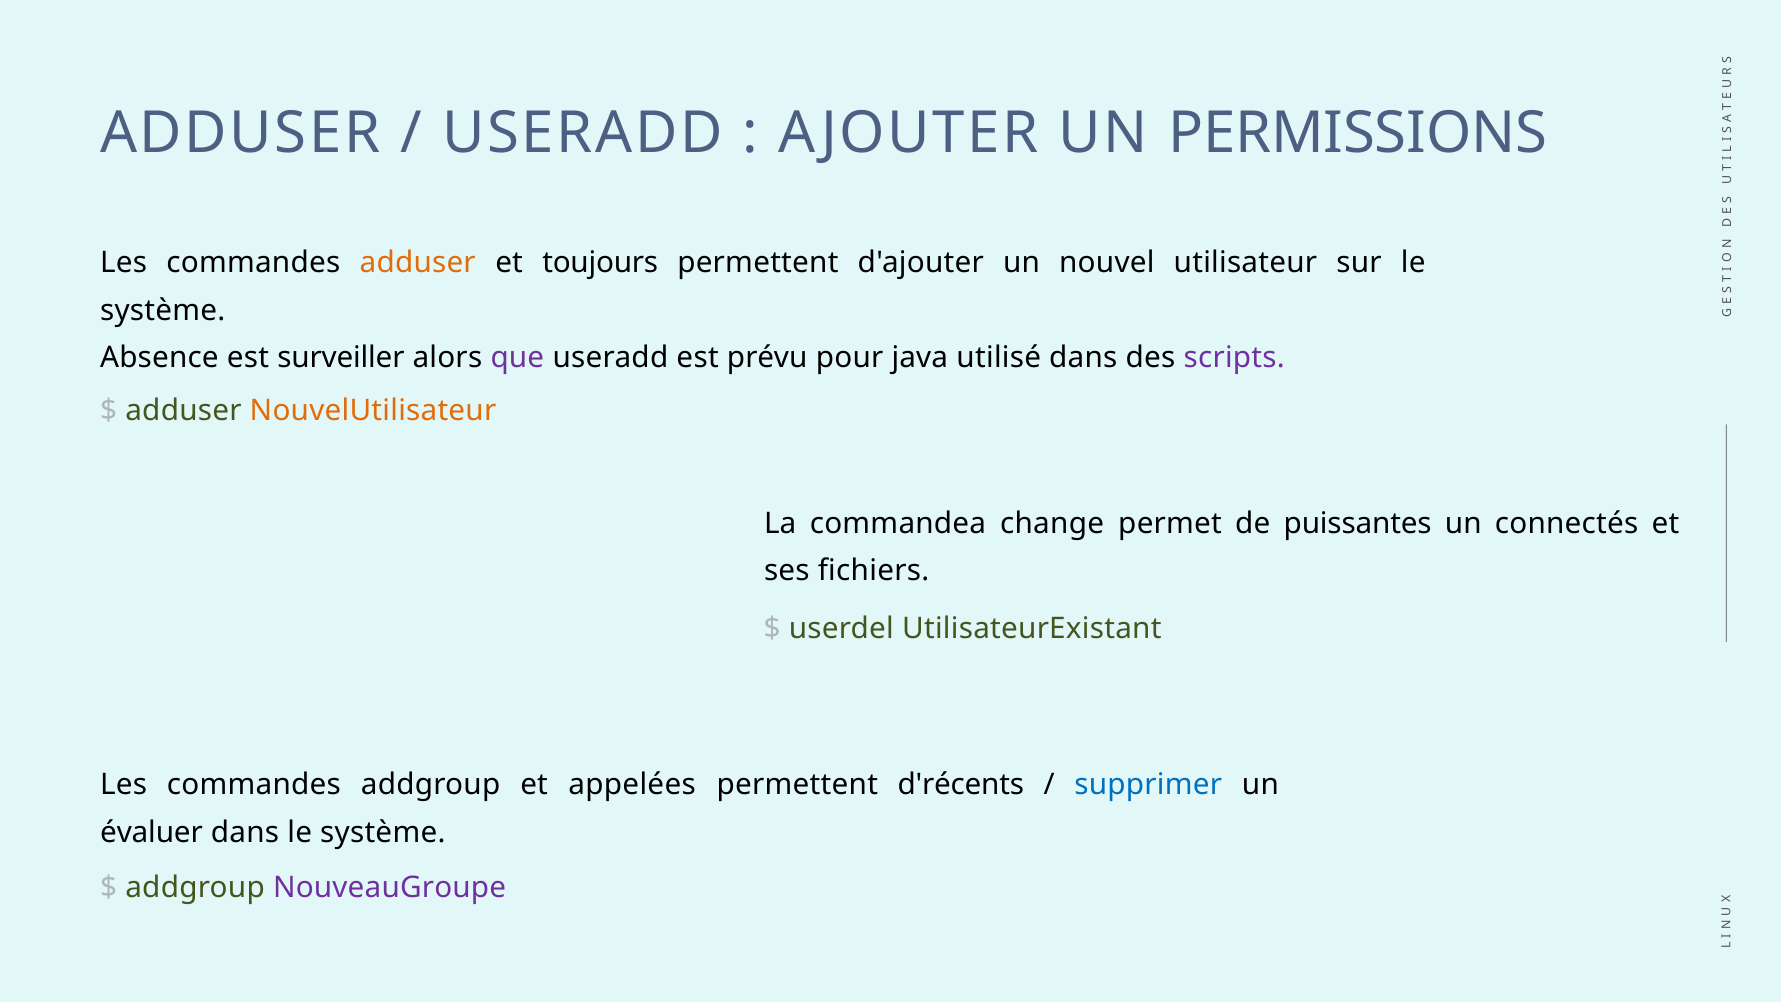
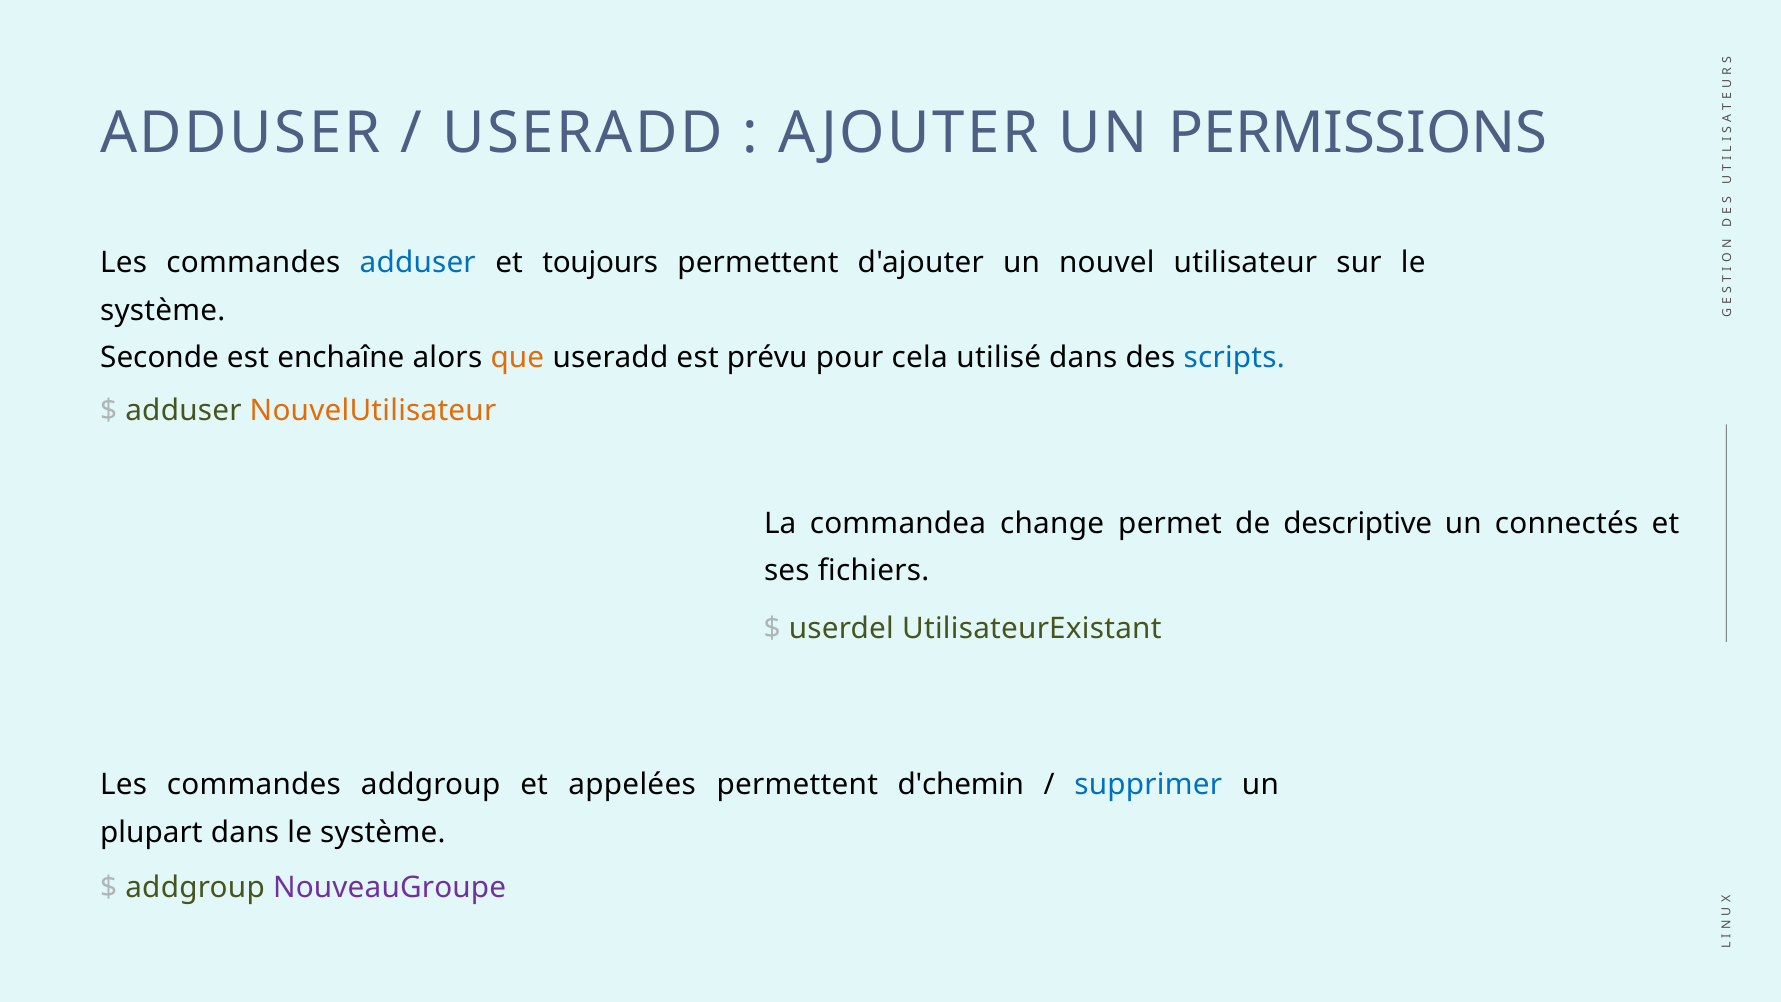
adduser colour: orange -> blue (418, 263)
Absence: Absence -> Seconde (160, 358)
surveiller: surveiller -> enchaîne (341, 358)
que colour: purple -> orange (517, 358)
java: java -> cela (920, 358)
scripts colour: purple -> blue (1234, 358)
puissantes: puissantes -> descriptive (1358, 523)
d'récents: d'récents -> d'chemin (961, 785)
évaluer: évaluer -> plupart (151, 832)
